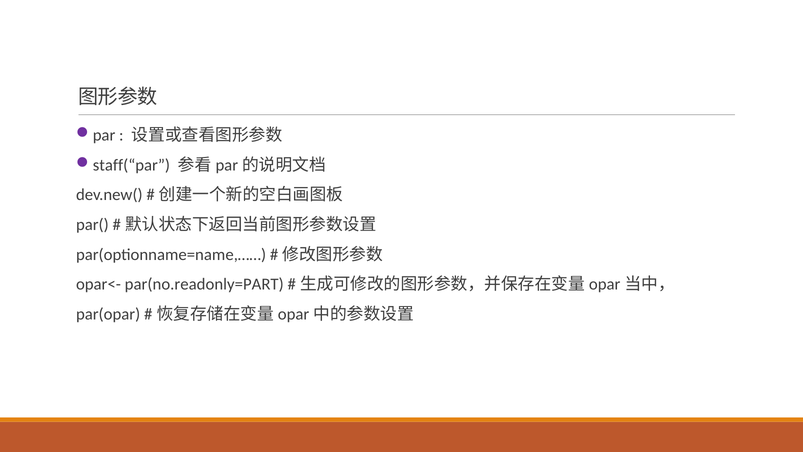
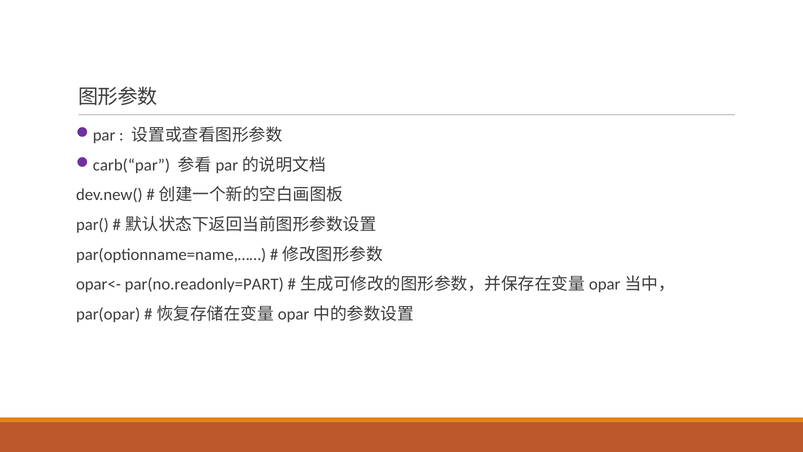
staff(“par: staff(“par -> carb(“par (131, 165)
